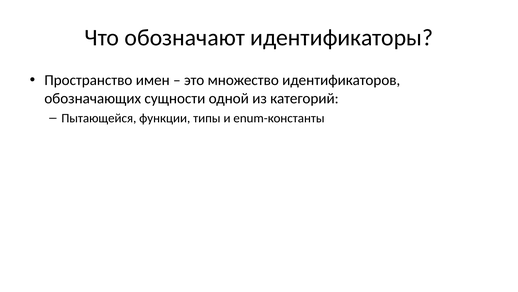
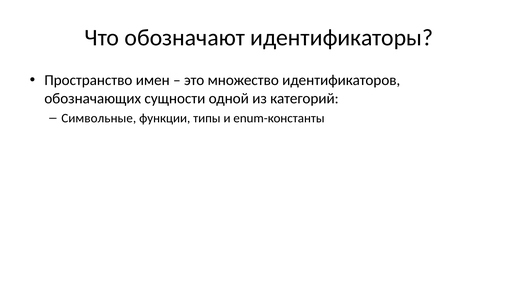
Пытающейся: Пытающейся -> Символьные (99, 118)
